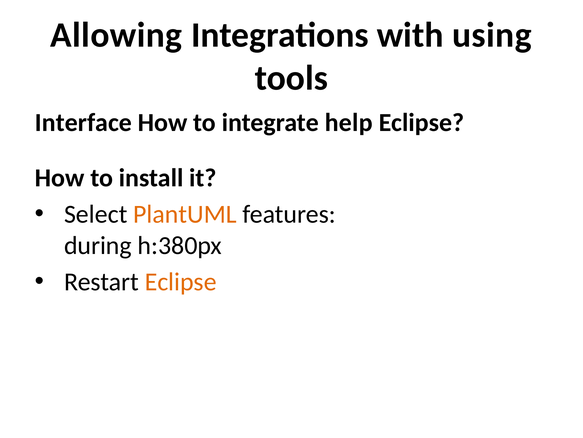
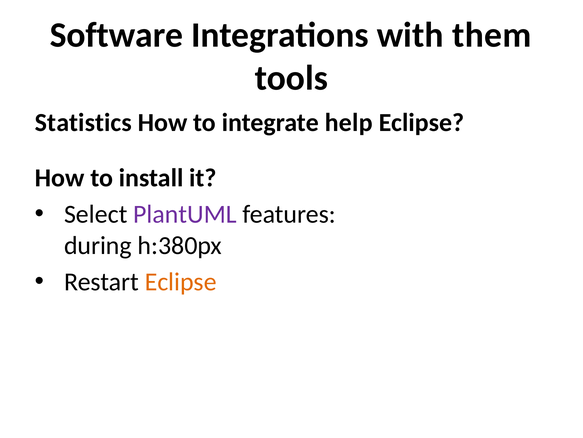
Allowing: Allowing -> Software (116, 35)
using: using -> them (492, 35)
Interface: Interface -> Statistics (83, 122)
PlantUML colour: orange -> purple (185, 214)
